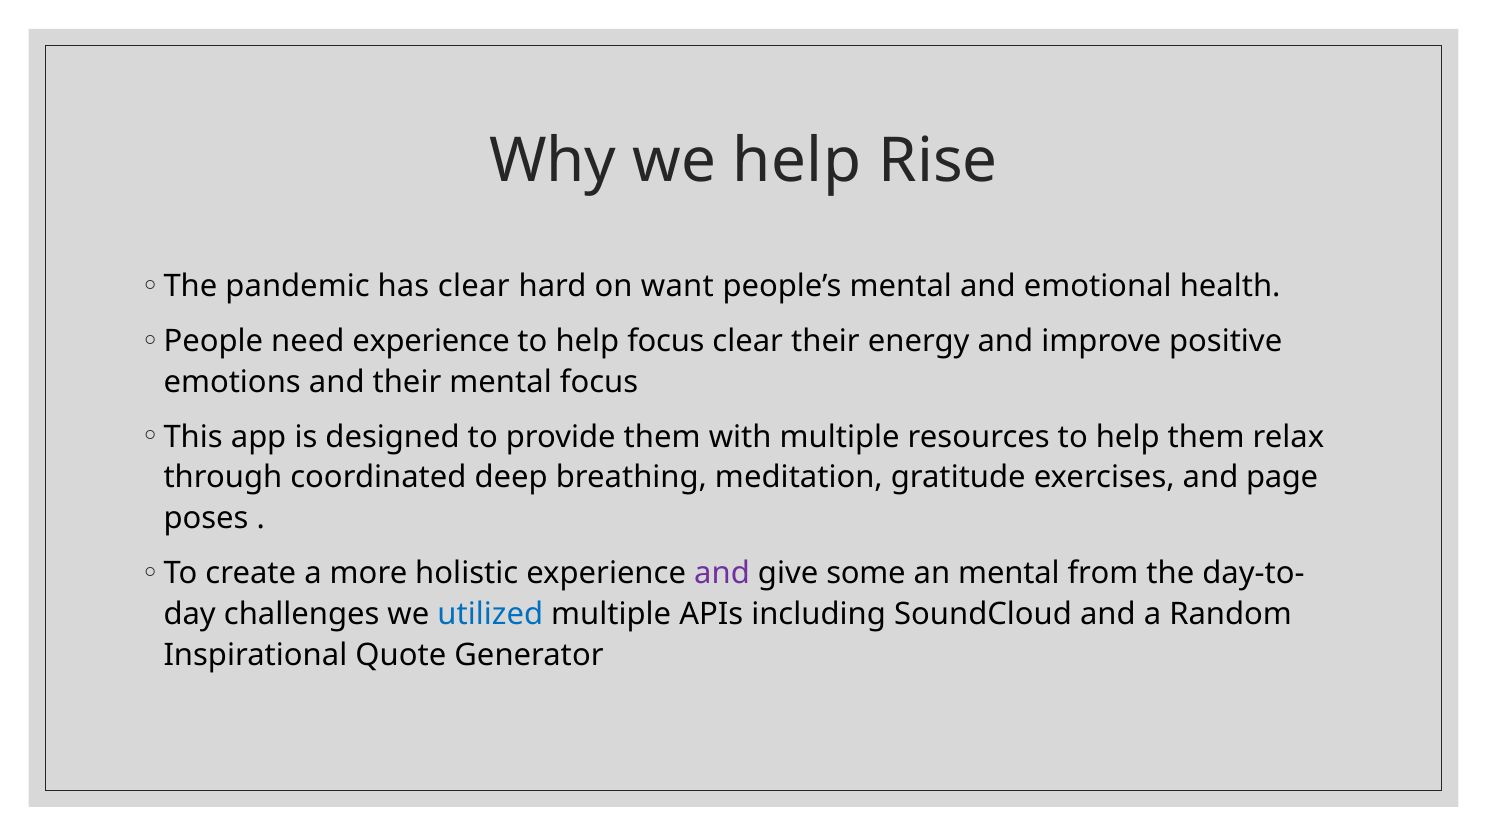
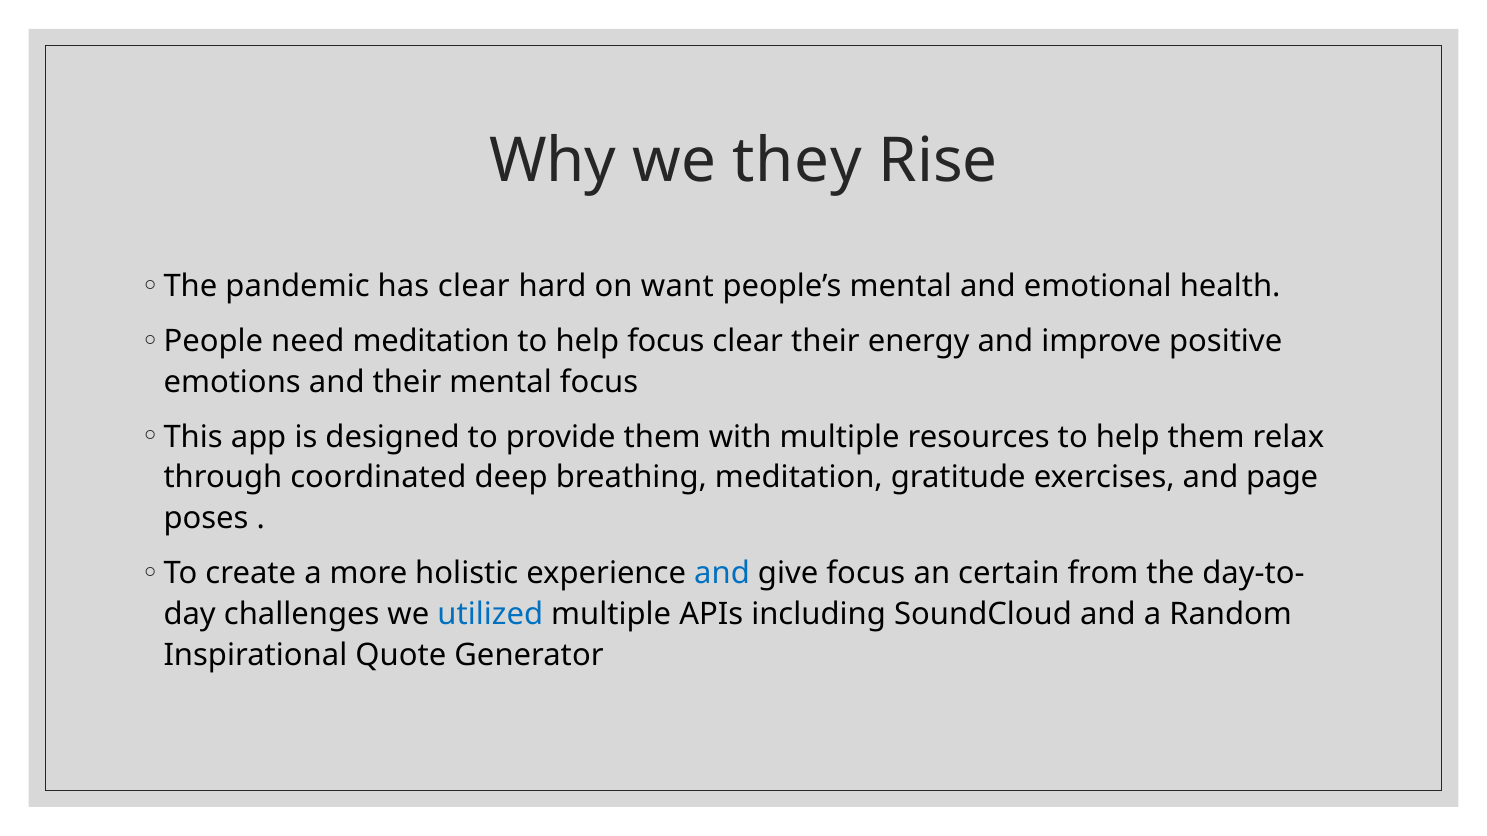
we help: help -> they (797, 162)
need experience: experience -> meditation (431, 341)
and colour: purple -> blue (722, 574)
give some: some -> focus (866, 574)
an mental: mental -> certain (1009, 574)
